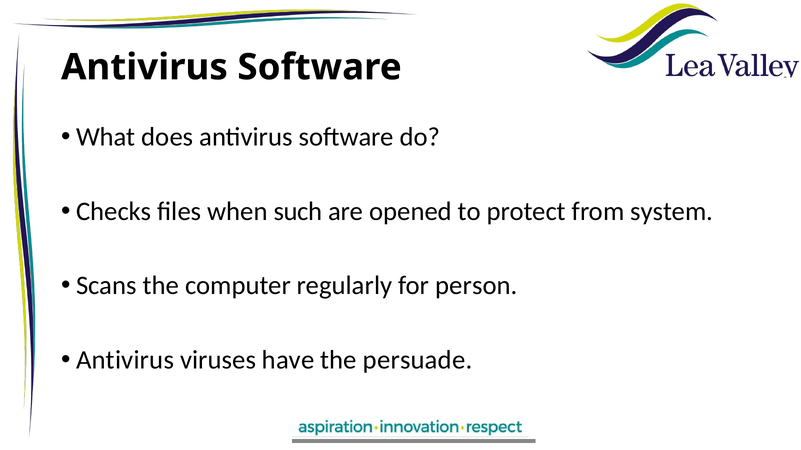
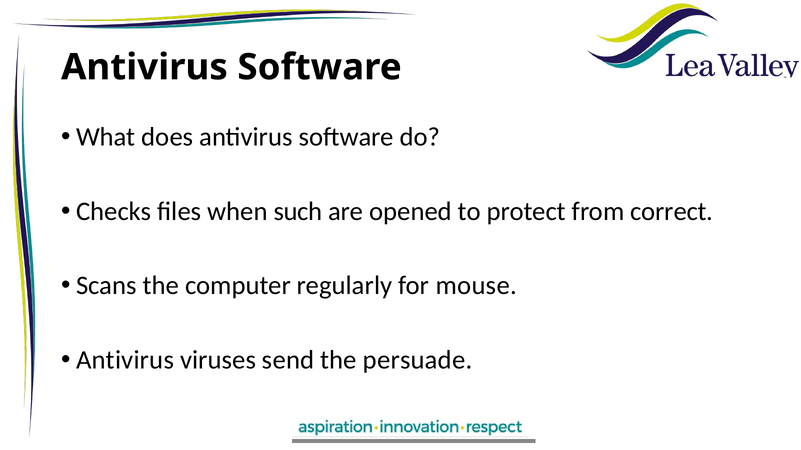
system: system -> correct (672, 212)
person: person -> mouse (476, 286)
have: have -> send (288, 360)
